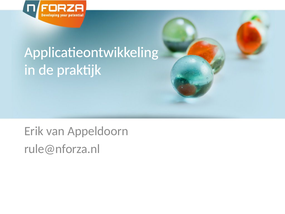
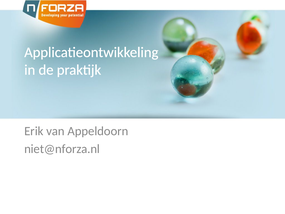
rule@nforza.nl: rule@nforza.nl -> niet@nforza.nl (62, 149)
